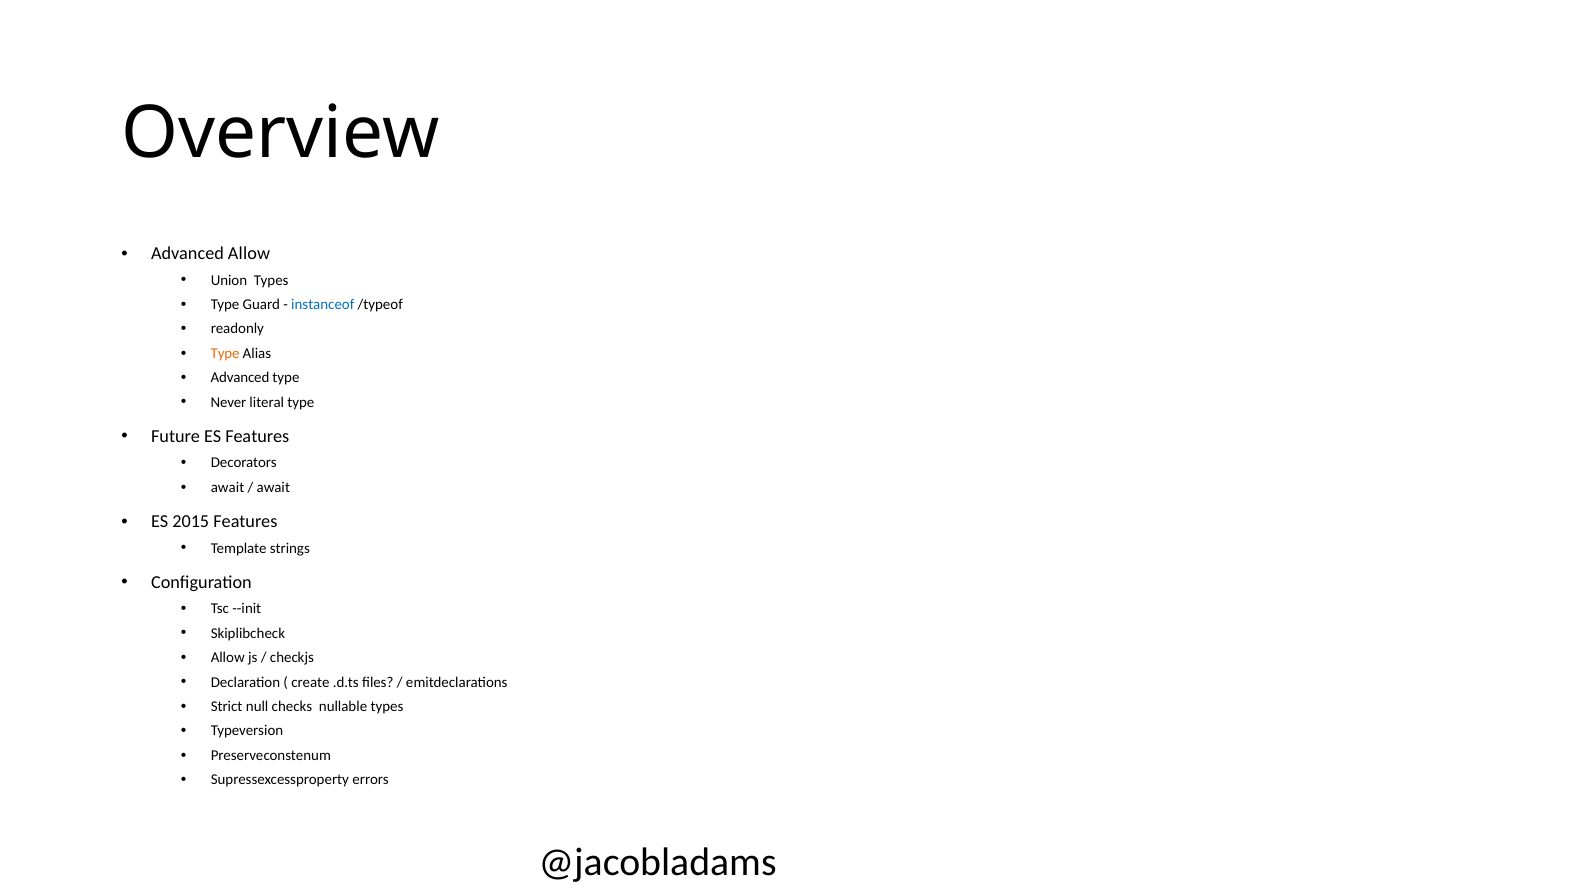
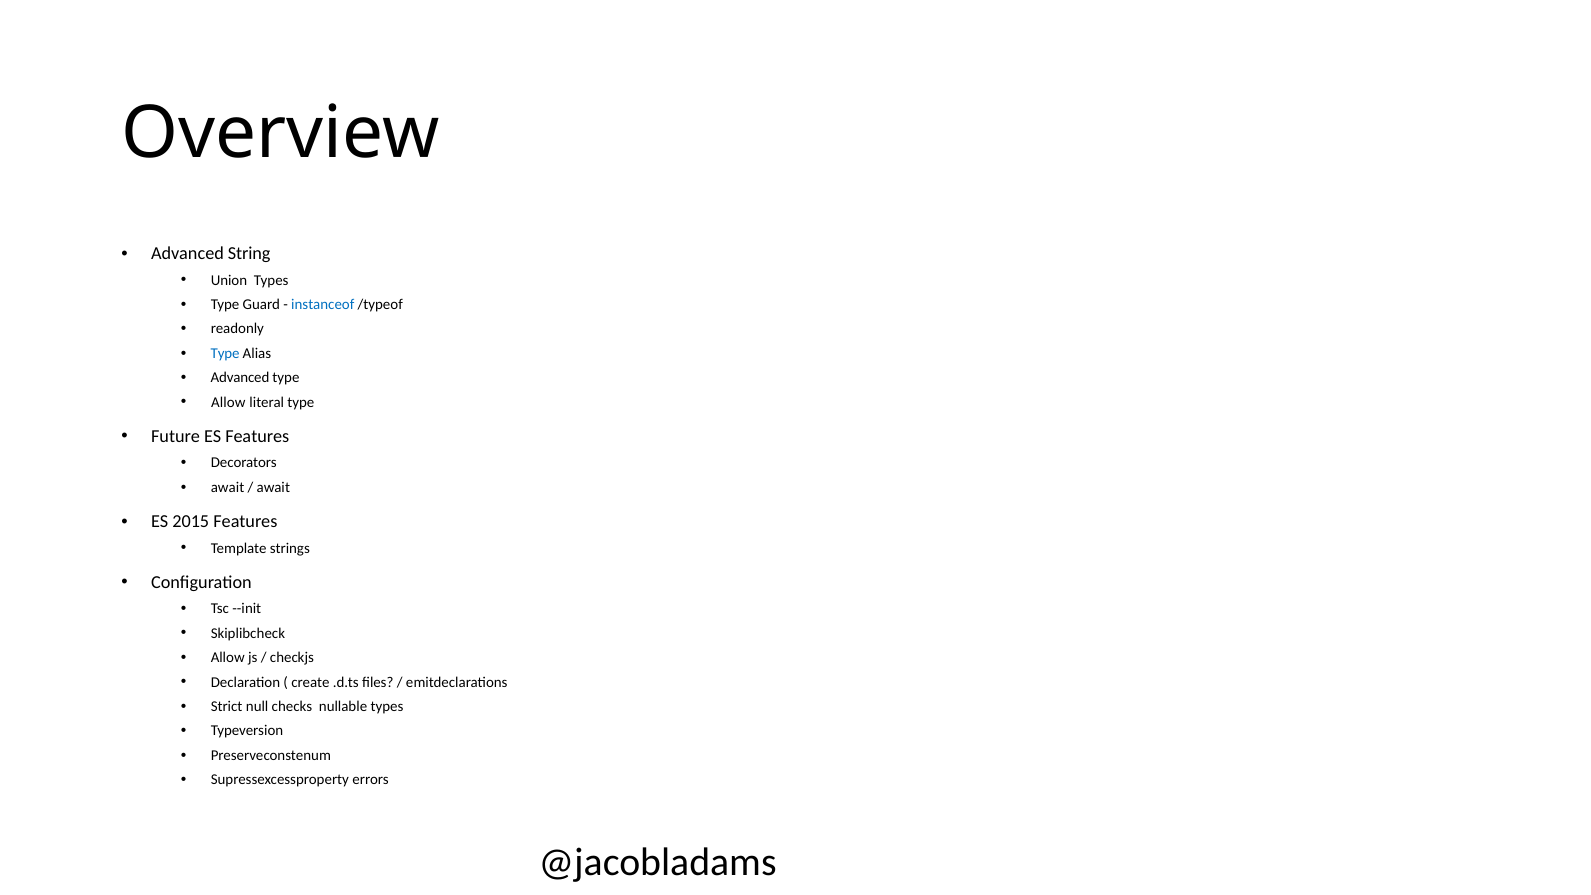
Advanced Allow: Allow -> String (249, 254)
Type colour: orange -> blue (225, 353)
Never: Never -> Allow (228, 402)
